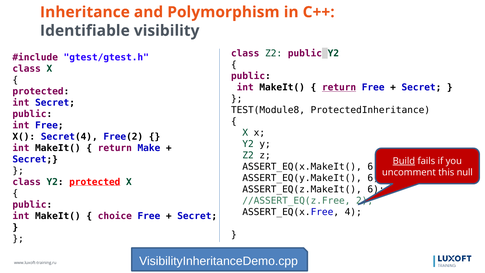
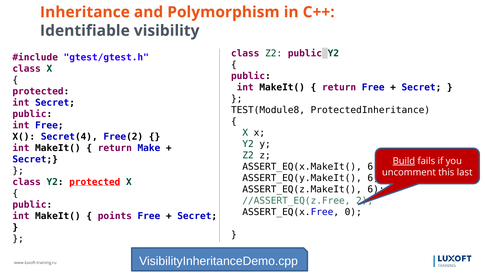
return underline: present -> none (339, 87)
null: null -> last (465, 172)
4: 4 -> 0 (353, 212)
choice: choice -> points (115, 216)
